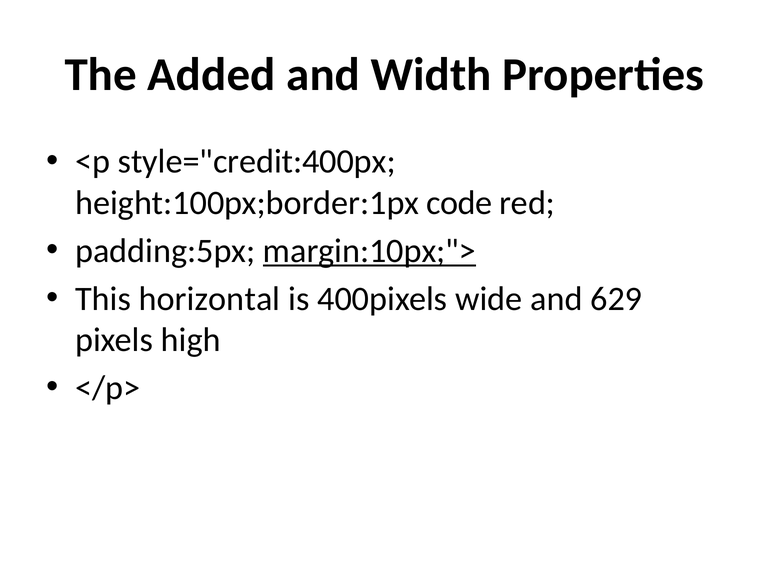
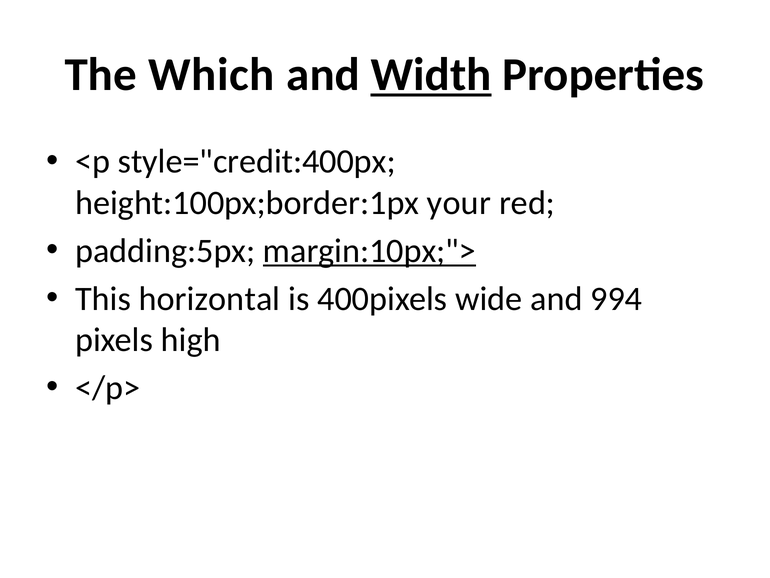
Added: Added -> Which (211, 75)
Width underline: none -> present (431, 75)
code: code -> your (459, 203)
629: 629 -> 994 (616, 298)
